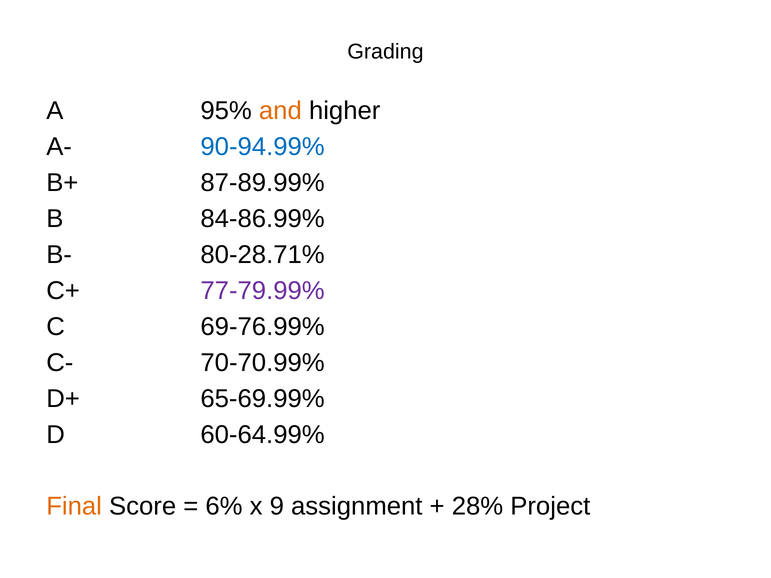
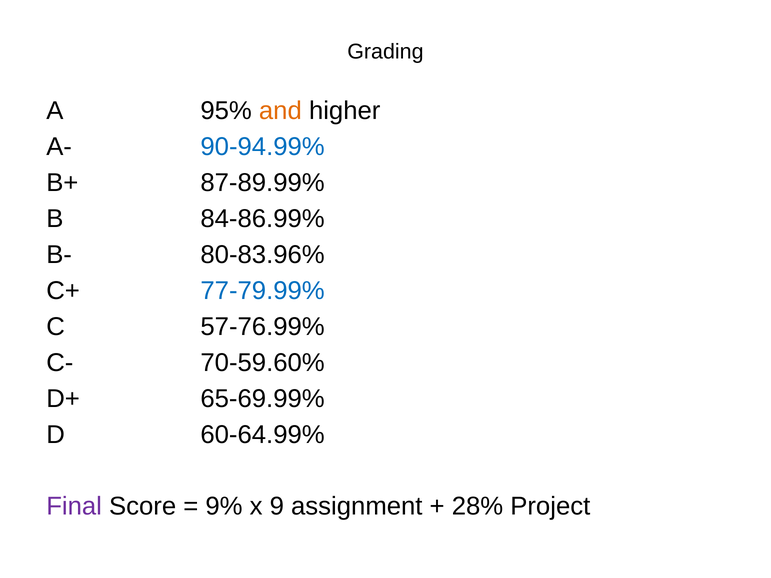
80-28.71%: 80-28.71% -> 80-83.96% (263, 255)
77-79.99% colour: purple -> blue (263, 291)
69-76.99%: 69-76.99% -> 57-76.99% (263, 327)
70-70.99%: 70-70.99% -> 70-59.60% (263, 363)
Final colour: orange -> purple (74, 507)
6%: 6% -> 9% (224, 507)
